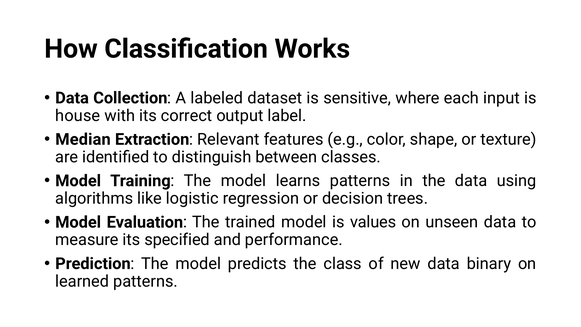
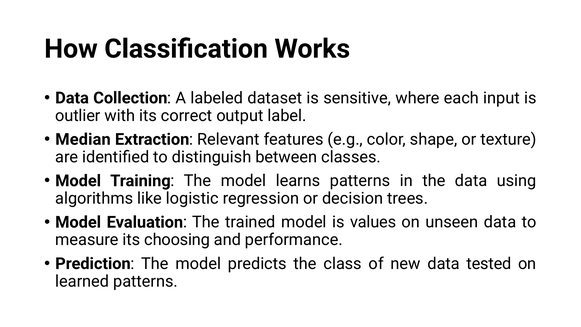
house: house -> outlier (78, 116)
specified: specified -> choosing (177, 240)
binary: binary -> tested (489, 263)
